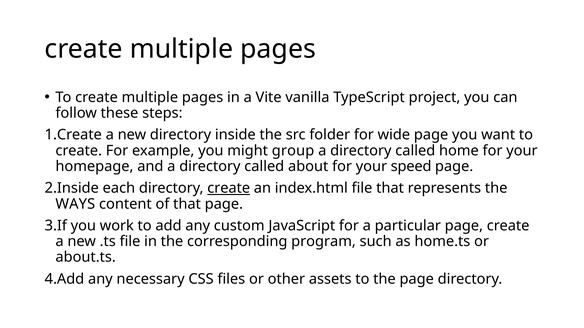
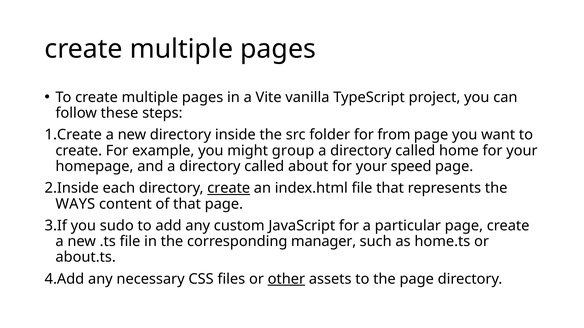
wide: wide -> from (394, 135)
work: work -> sudo (117, 226)
program: program -> manager (324, 242)
other underline: none -> present (286, 279)
